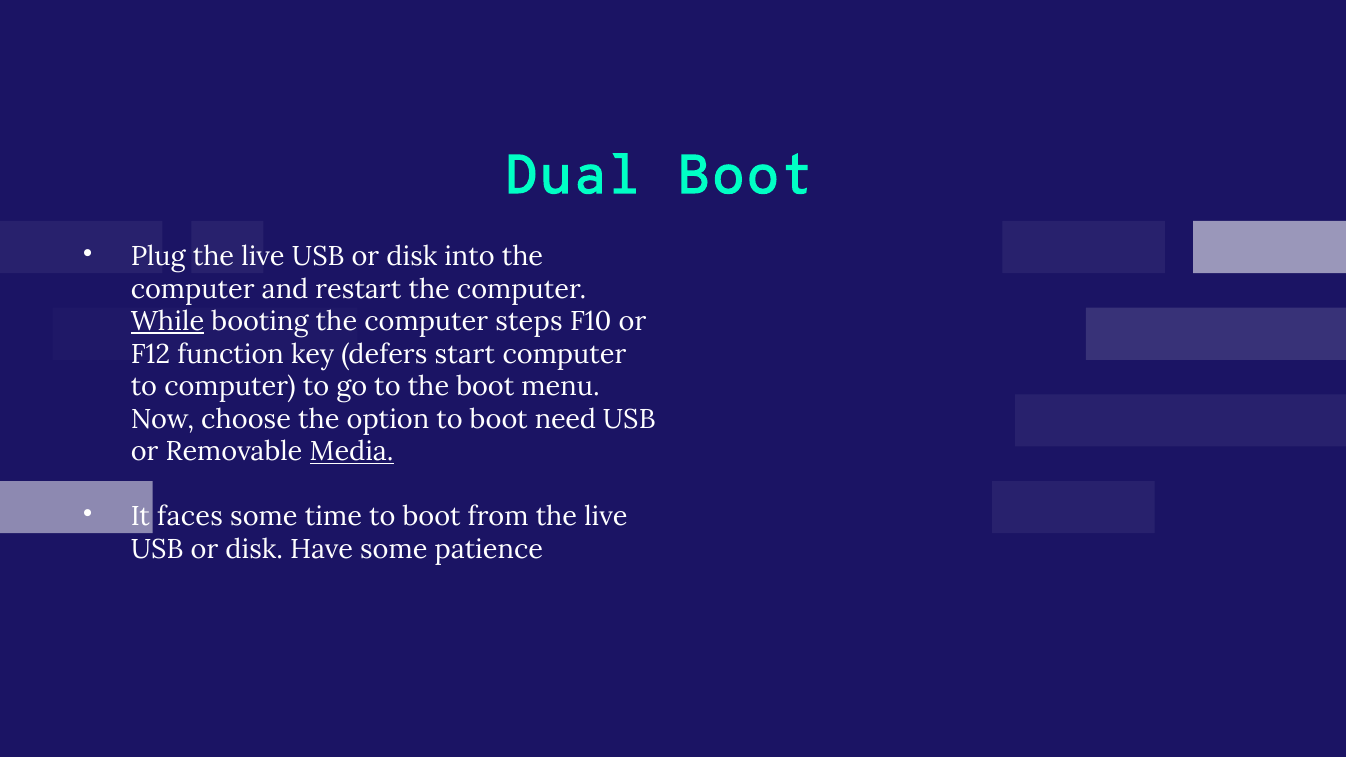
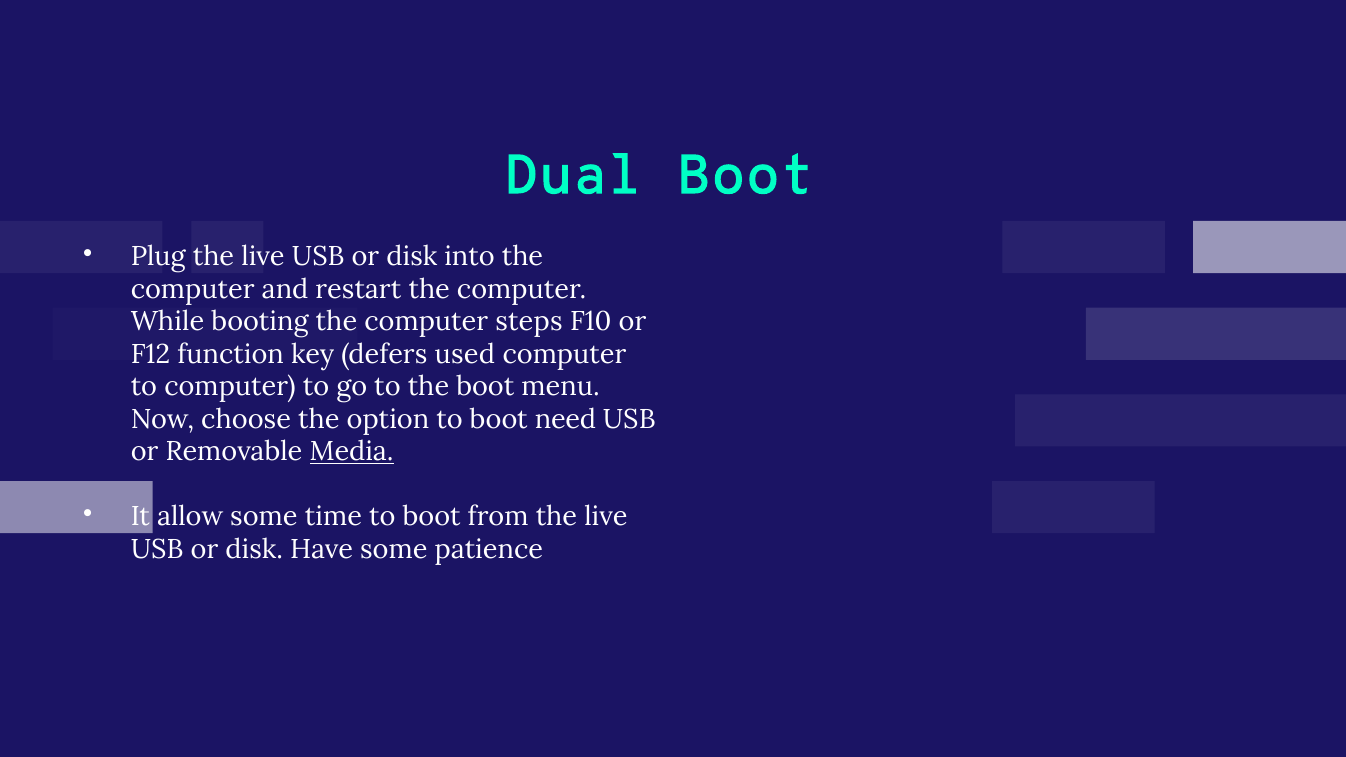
While underline: present -> none (168, 322)
start: start -> used (465, 354)
faces: faces -> allow (190, 517)
